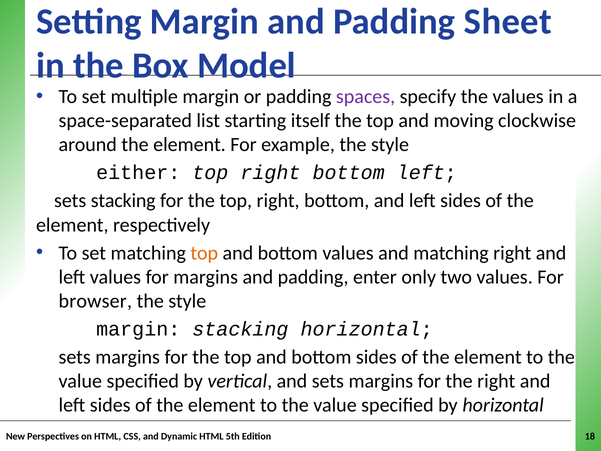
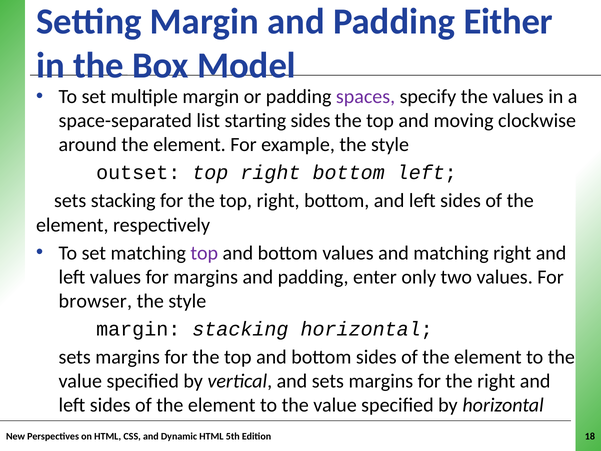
Sheet: Sheet -> Either (508, 22)
starting itself: itself -> sides (311, 121)
either: either -> outset (138, 173)
top colour: orange -> purple (204, 253)
